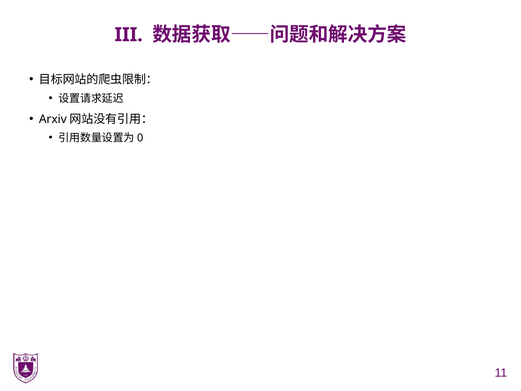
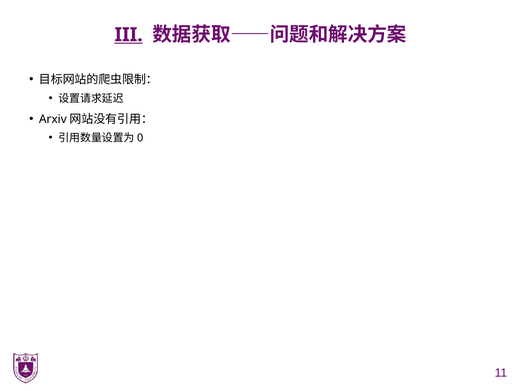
III underline: none -> present (129, 35)
